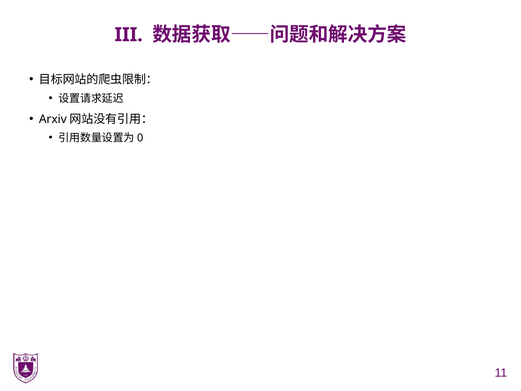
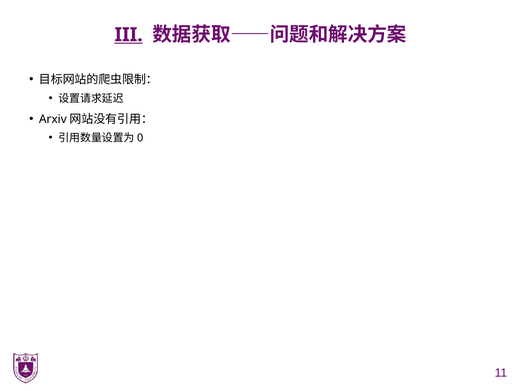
III underline: none -> present (129, 35)
